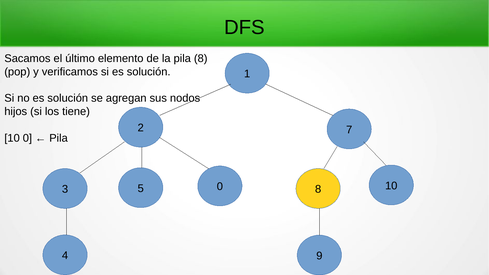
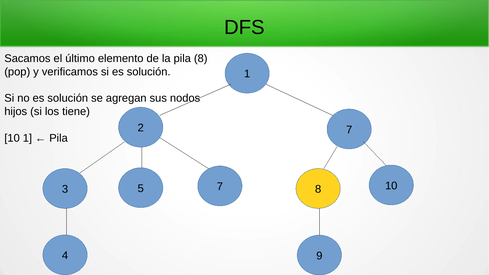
10 0: 0 -> 1 (27, 138)
5 0: 0 -> 7 (220, 187)
